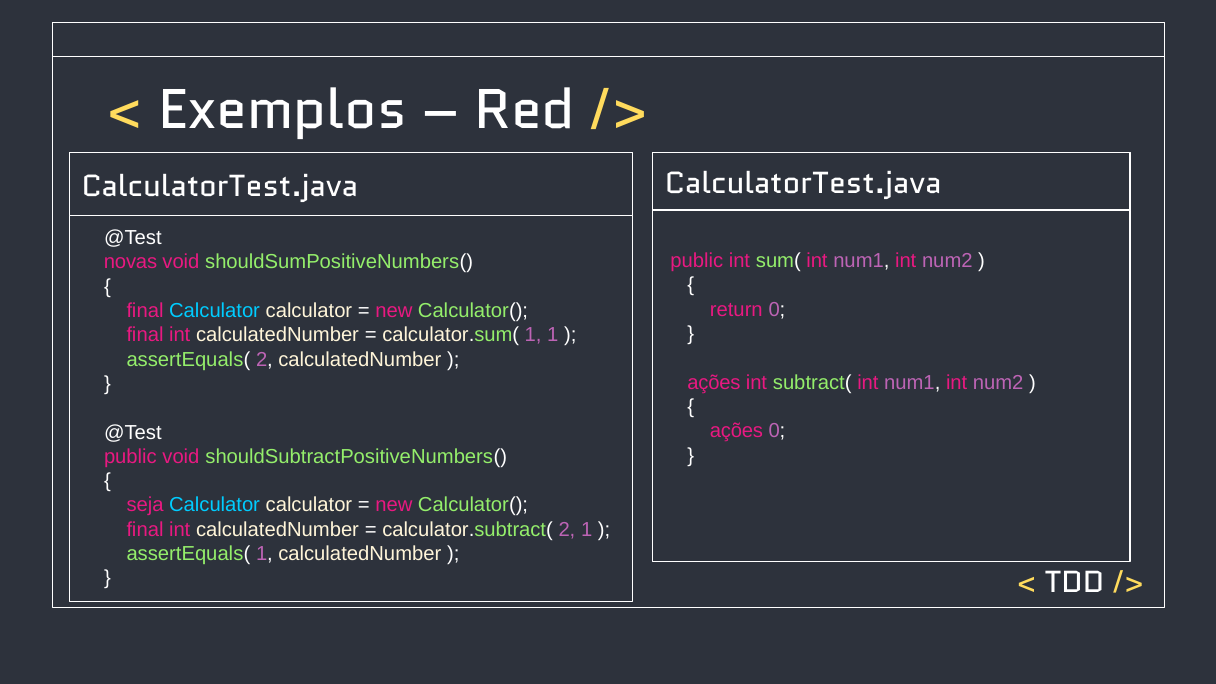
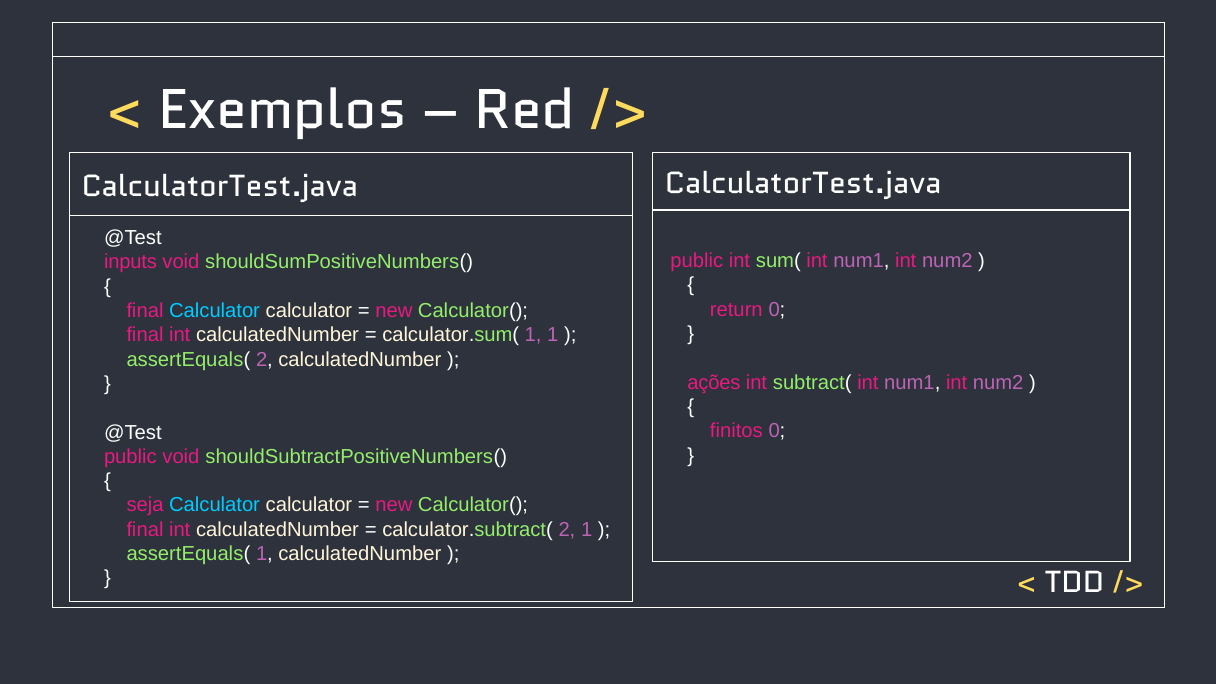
novas: novas -> inputs (131, 262)
ações: ações -> finitos (736, 431)
